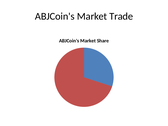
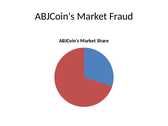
Trade: Trade -> Fraud (121, 16)
